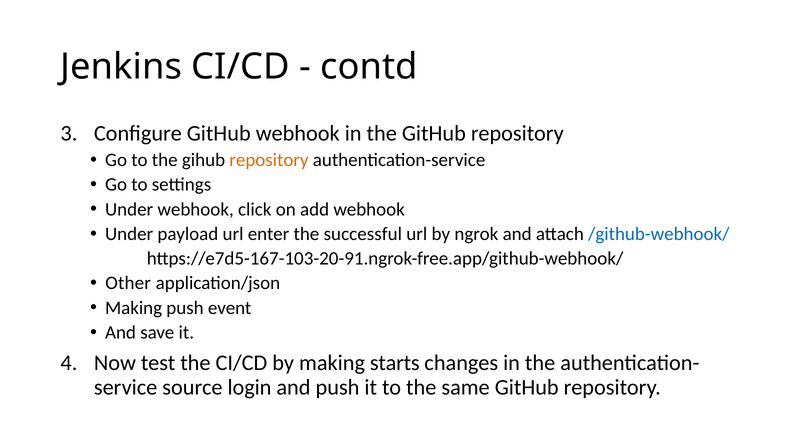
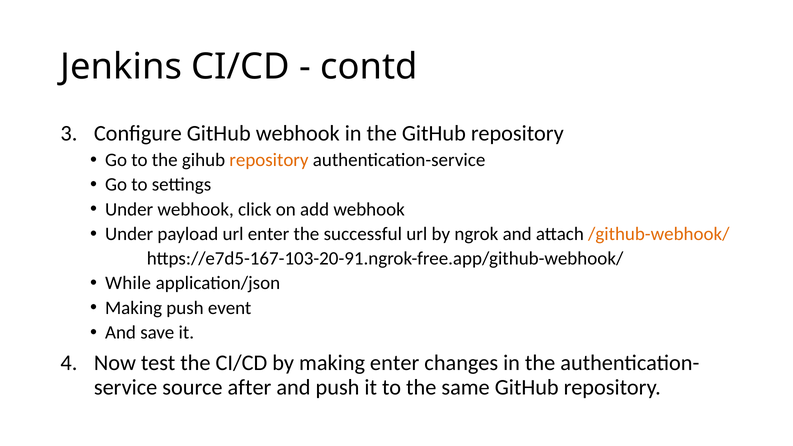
/github-webhook/ colour: blue -> orange (659, 234)
Other: Other -> While (128, 283)
making starts: starts -> enter (395, 363)
login: login -> after (249, 387)
